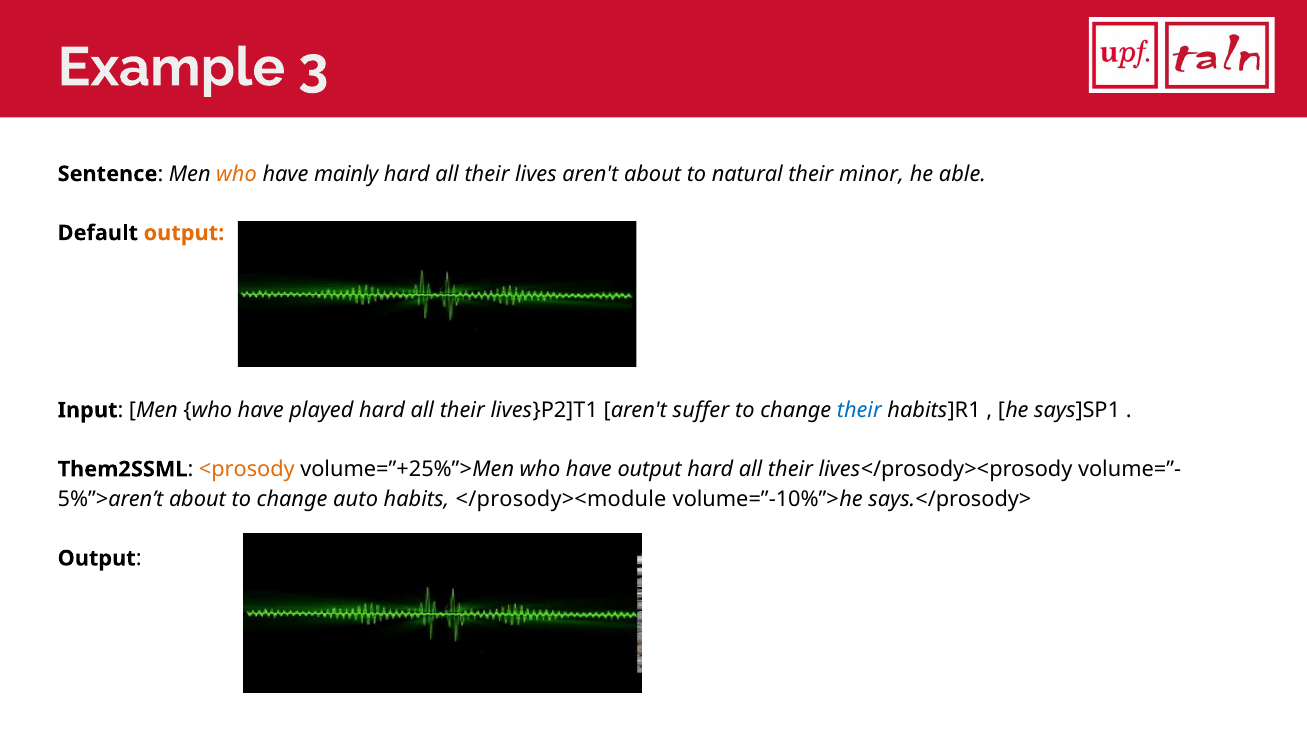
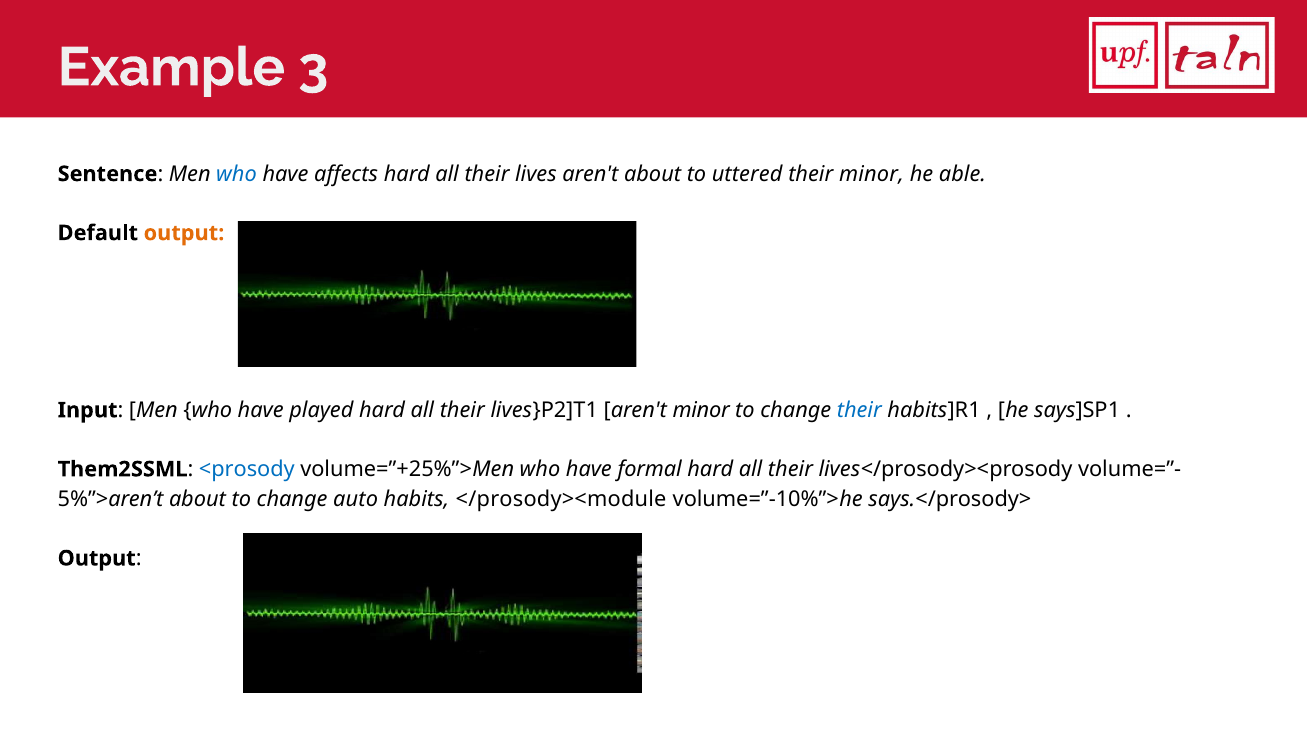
who colour: orange -> blue (237, 174)
mainly: mainly -> affects (346, 174)
natural: natural -> uttered (747, 174)
aren't suffer: suffer -> minor (701, 410)
<prosody colour: orange -> blue (247, 469)
have output: output -> formal (650, 469)
